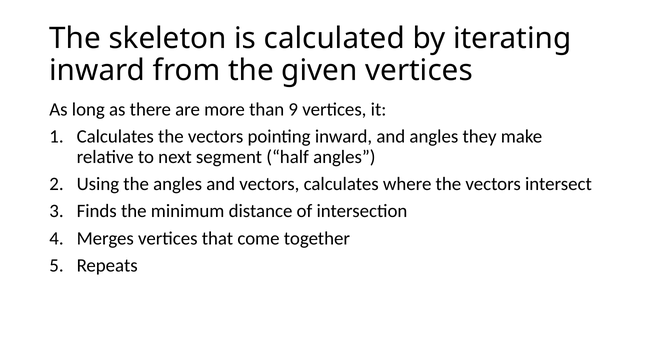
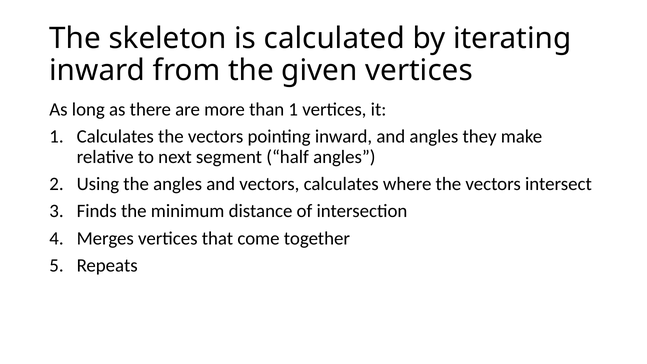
than 9: 9 -> 1 (293, 109)
